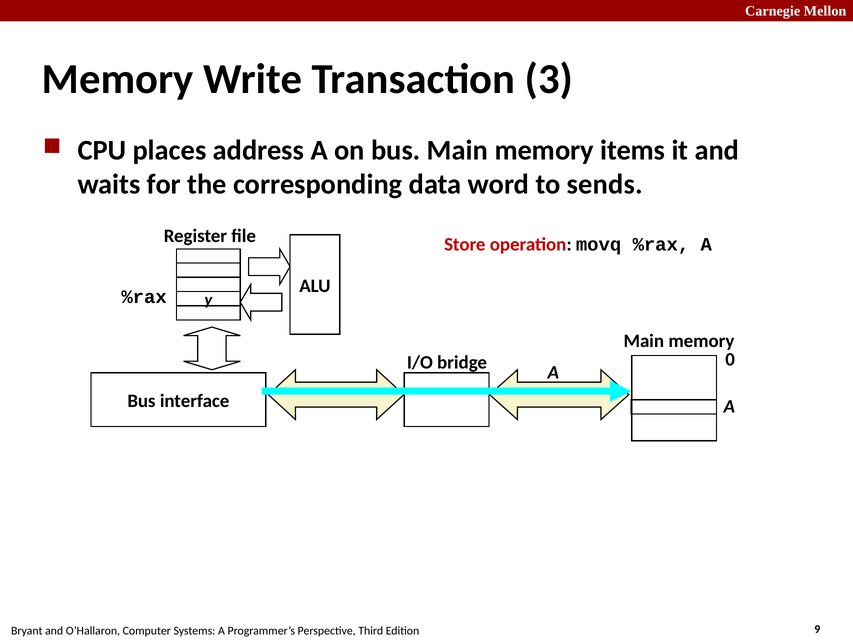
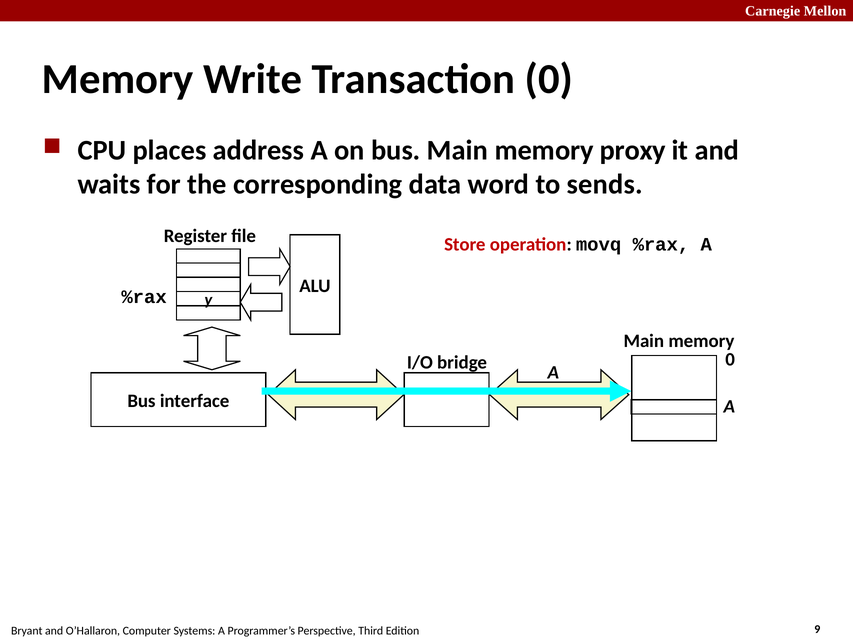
Transaction 3: 3 -> 0 (549, 79)
items: items -> proxy (633, 150)
